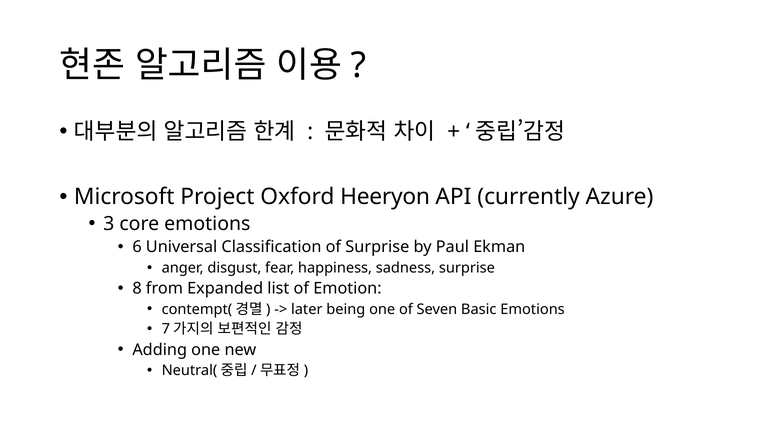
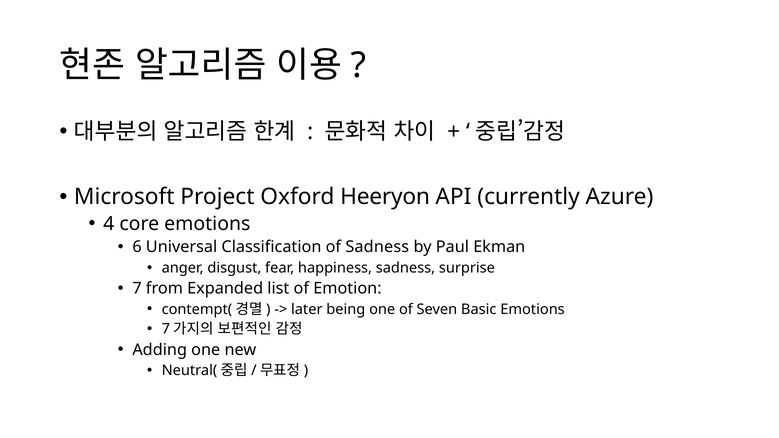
3: 3 -> 4 (109, 224)
of Surprise: Surprise -> Sadness (377, 247)
8: 8 -> 7 (137, 289)
